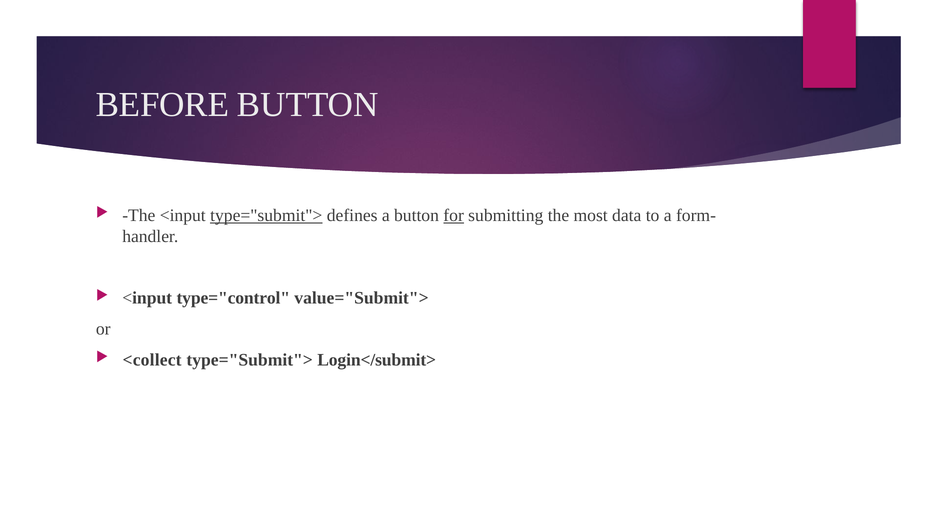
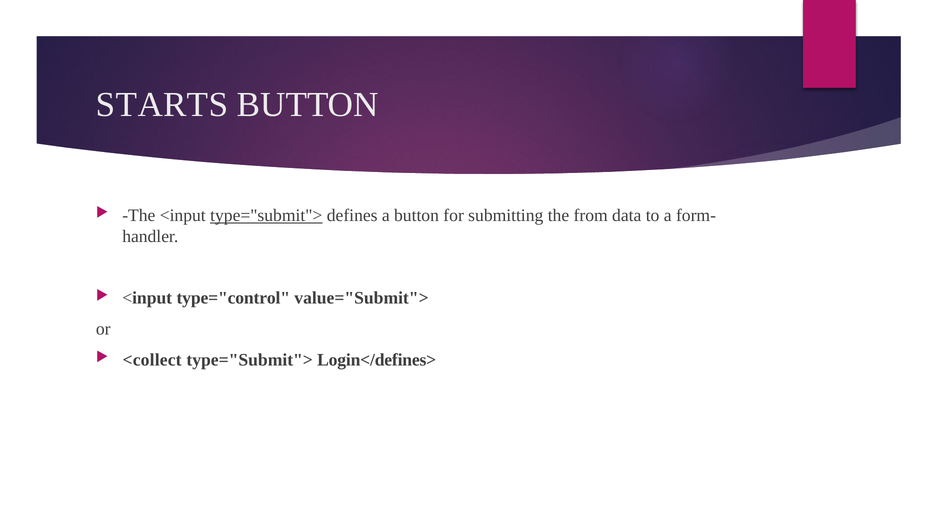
BEFORE: BEFORE -> STARTS (162, 105)
for underline: present -> none (454, 216)
most: most -> from (591, 216)
Login</submit>: Login</submit> -> Login</defines> (377, 360)
